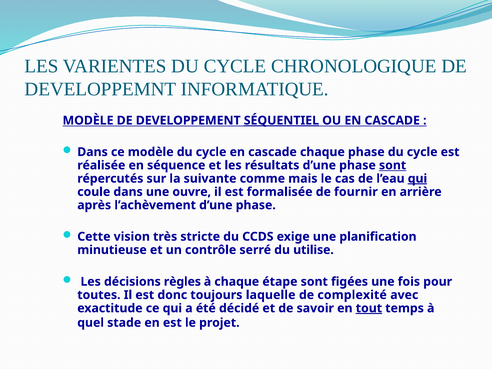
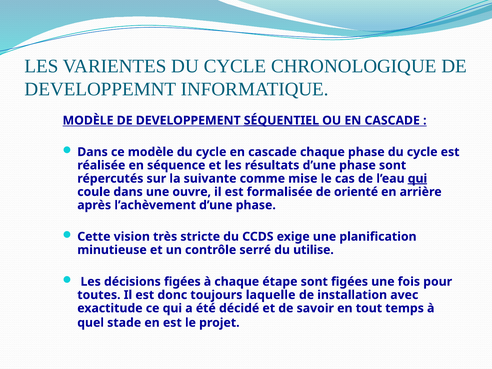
sont underline: present -> none (393, 165)
mais: mais -> mise (303, 179)
fournir: fournir -> orienté (356, 192)
décisions règles: règles -> figées (182, 282)
complexité: complexité -> installation (352, 295)
tout underline: present -> none (369, 308)
